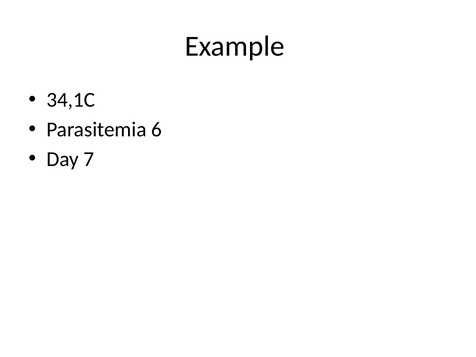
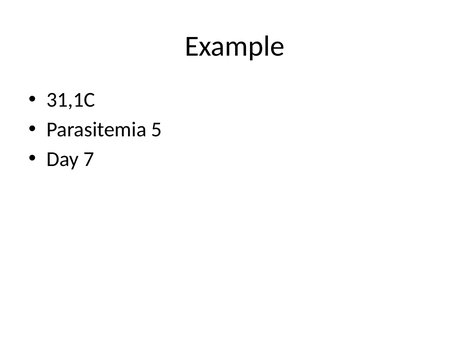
34,1C: 34,1C -> 31,1C (71, 100)
6: 6 -> 5 (157, 129)
